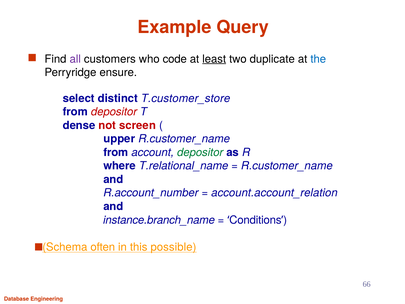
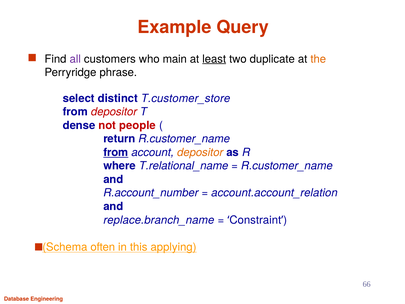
code: code -> main (175, 59)
the colour: blue -> orange (318, 59)
ensure: ensure -> phrase (118, 72)
screen: screen -> people (137, 125)
upper: upper -> return (119, 139)
from underline: none -> present (116, 152)
depositor colour: green -> orange (200, 152)
instance.branch_name: instance.branch_name -> replace.branch_name (159, 220)
Conditions: Conditions -> Constraint (255, 220)
possible: possible -> applying (173, 247)
